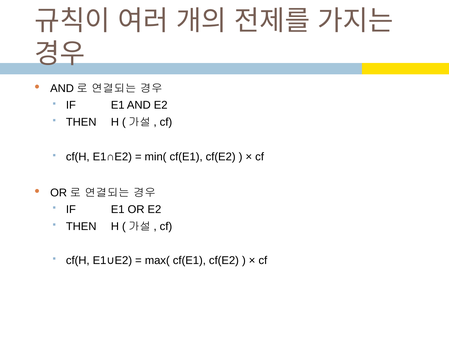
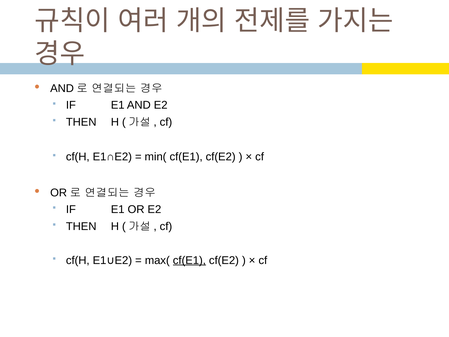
cf(E1 underline: none -> present (189, 260)
